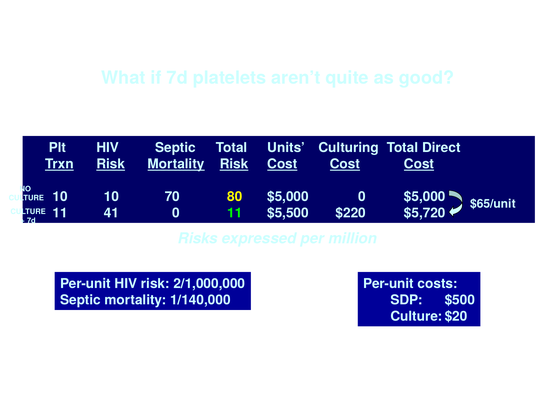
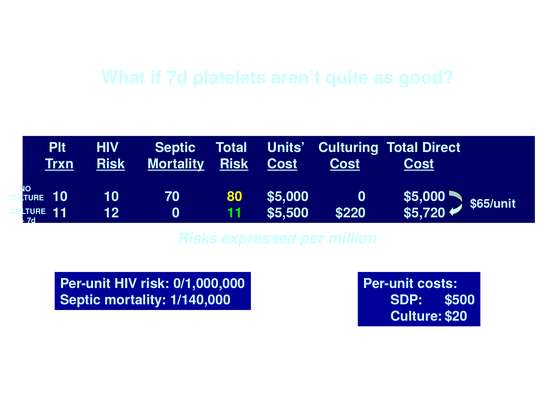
41: 41 -> 12 (111, 213)
2/1,000,000: 2/1,000,000 -> 0/1,000,000 (209, 284)
